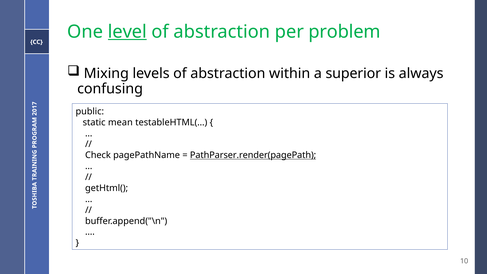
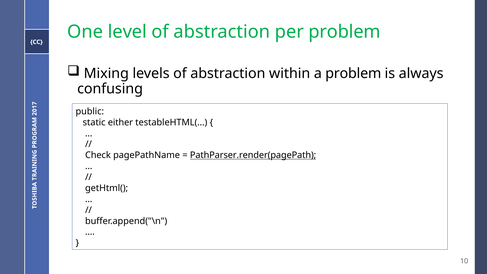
level underline: present -> none (127, 32)
a superior: superior -> problem (353, 73)
mean: mean -> either (120, 122)
